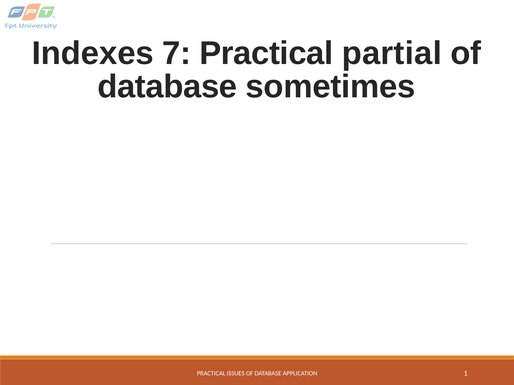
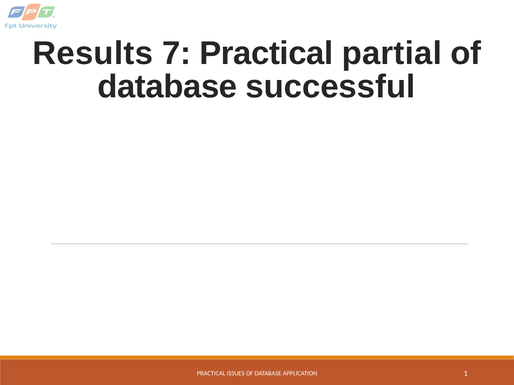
Indexes: Indexes -> Results (93, 53)
sometimes: sometimes -> successful (330, 87)
